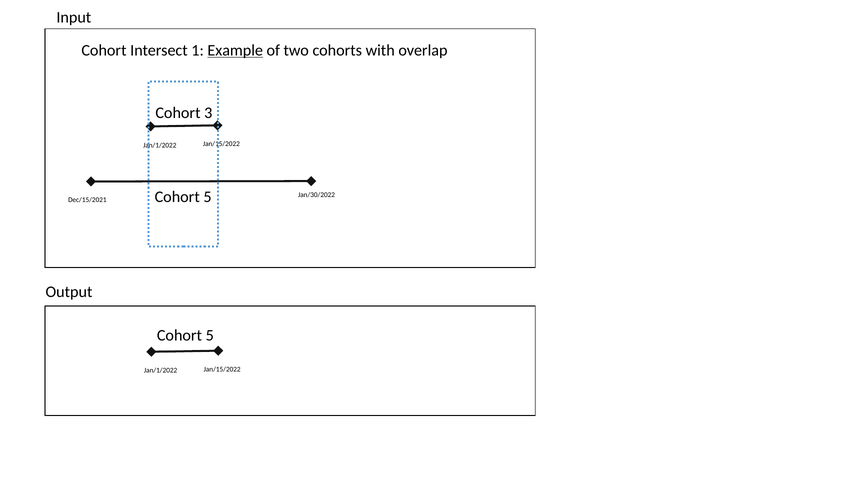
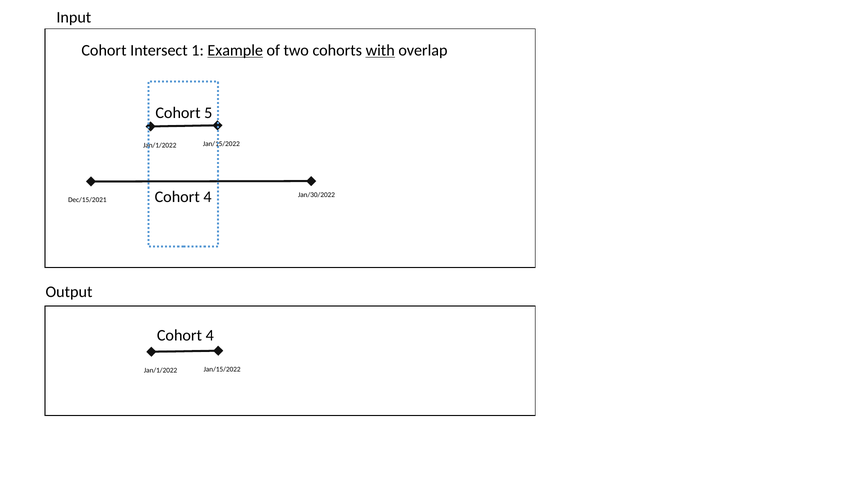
with underline: none -> present (380, 50)
3: 3 -> 5 (208, 113)
5: 5 -> 4 (208, 197)
5: 5 -> 4 (210, 335)
